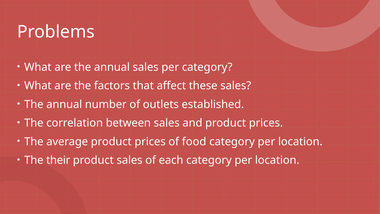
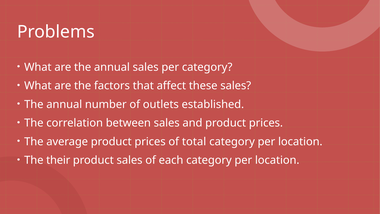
food: food -> total (194, 141)
